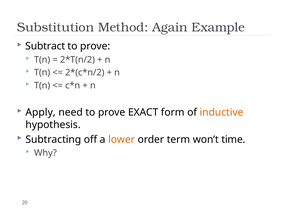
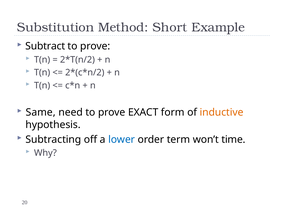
Again: Again -> Short (170, 27)
Apply: Apply -> Same (41, 112)
lower colour: orange -> blue (122, 139)
